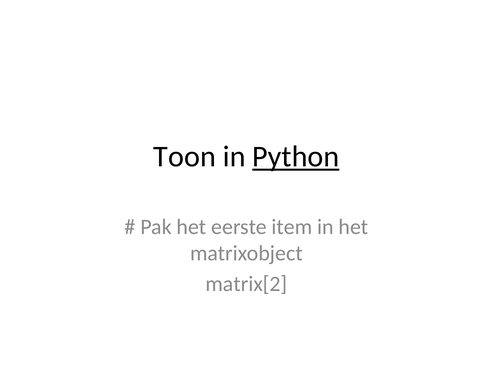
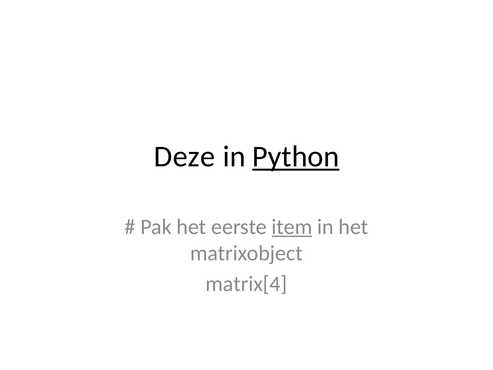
Toon: Toon -> Deze (184, 157)
item underline: none -> present (292, 227)
matrix[2: matrix[2 -> matrix[4 (246, 284)
